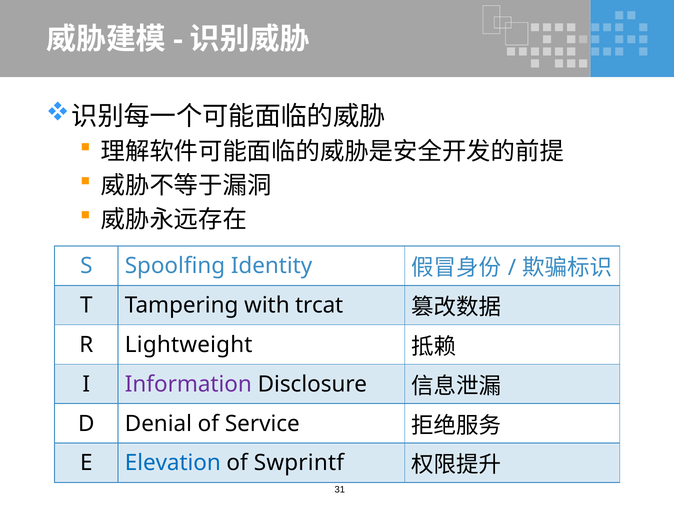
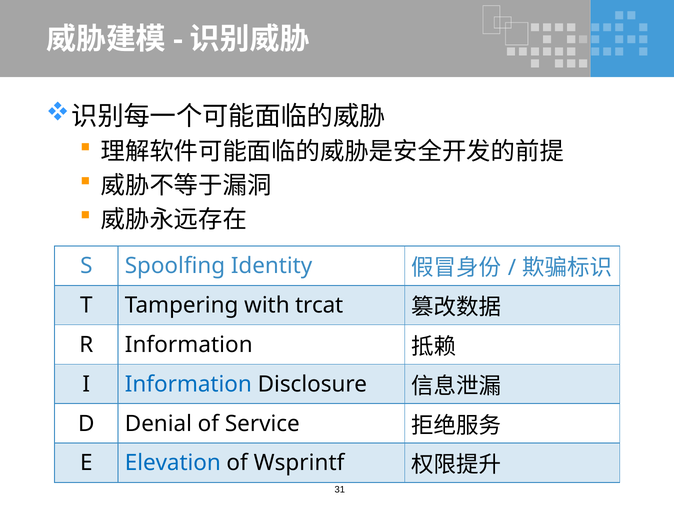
R Lightweight: Lightweight -> Information (189, 345)
Information colour: purple -> blue (188, 384)
Swprintf: Swprintf -> Wsprintf (299, 463)
